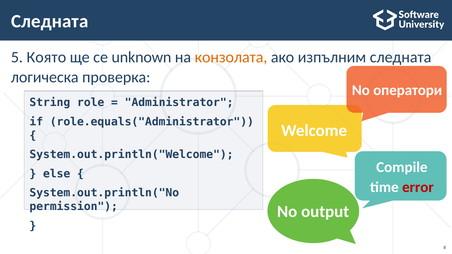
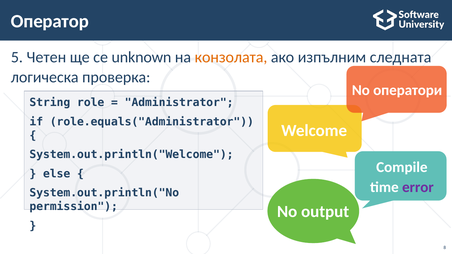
Следната: Следната -> Оператор (50, 21)
Която: Която -> Четен (46, 57)
error colour: red -> purple (418, 187)
